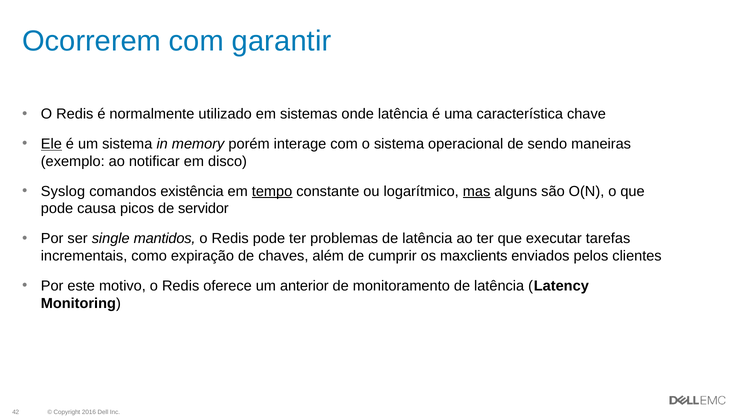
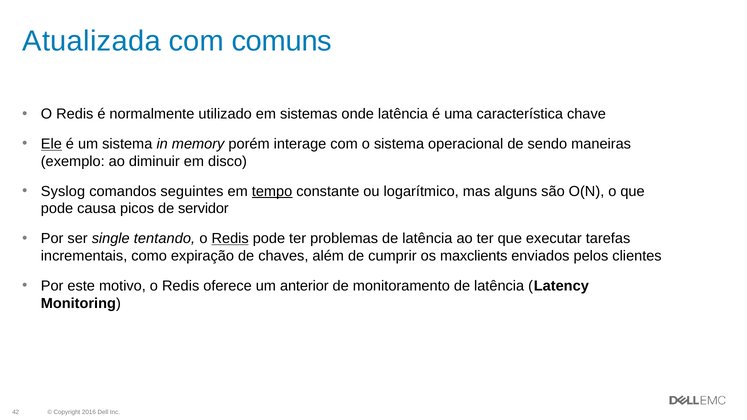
Ocorrerem: Ocorrerem -> Atualizada (92, 41)
garantir: garantir -> comuns (282, 41)
notificar: notificar -> diminuir (154, 161)
existência: existência -> seguintes (192, 191)
mas underline: present -> none (477, 191)
mantidos: mantidos -> tentando (164, 239)
Redis underline: none -> present (230, 239)
